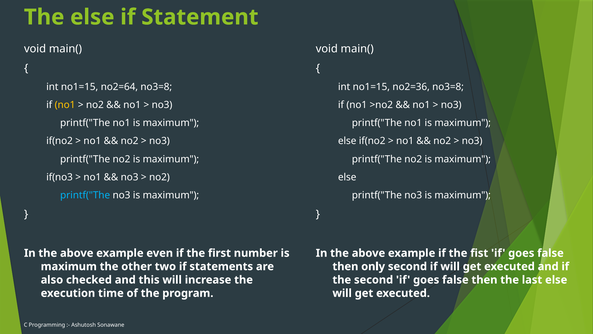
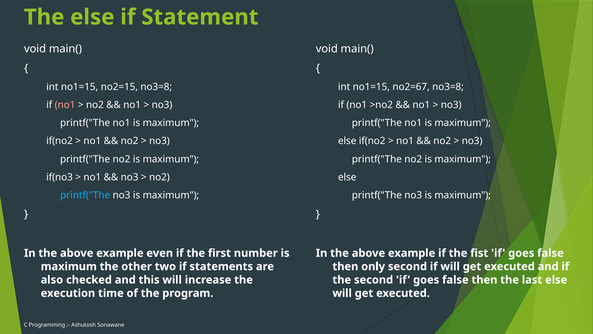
no2=64: no2=64 -> no2=15 (119, 87)
no2=36: no2=36 -> no2=67 (411, 87)
no1 colour: yellow -> pink (65, 105)
